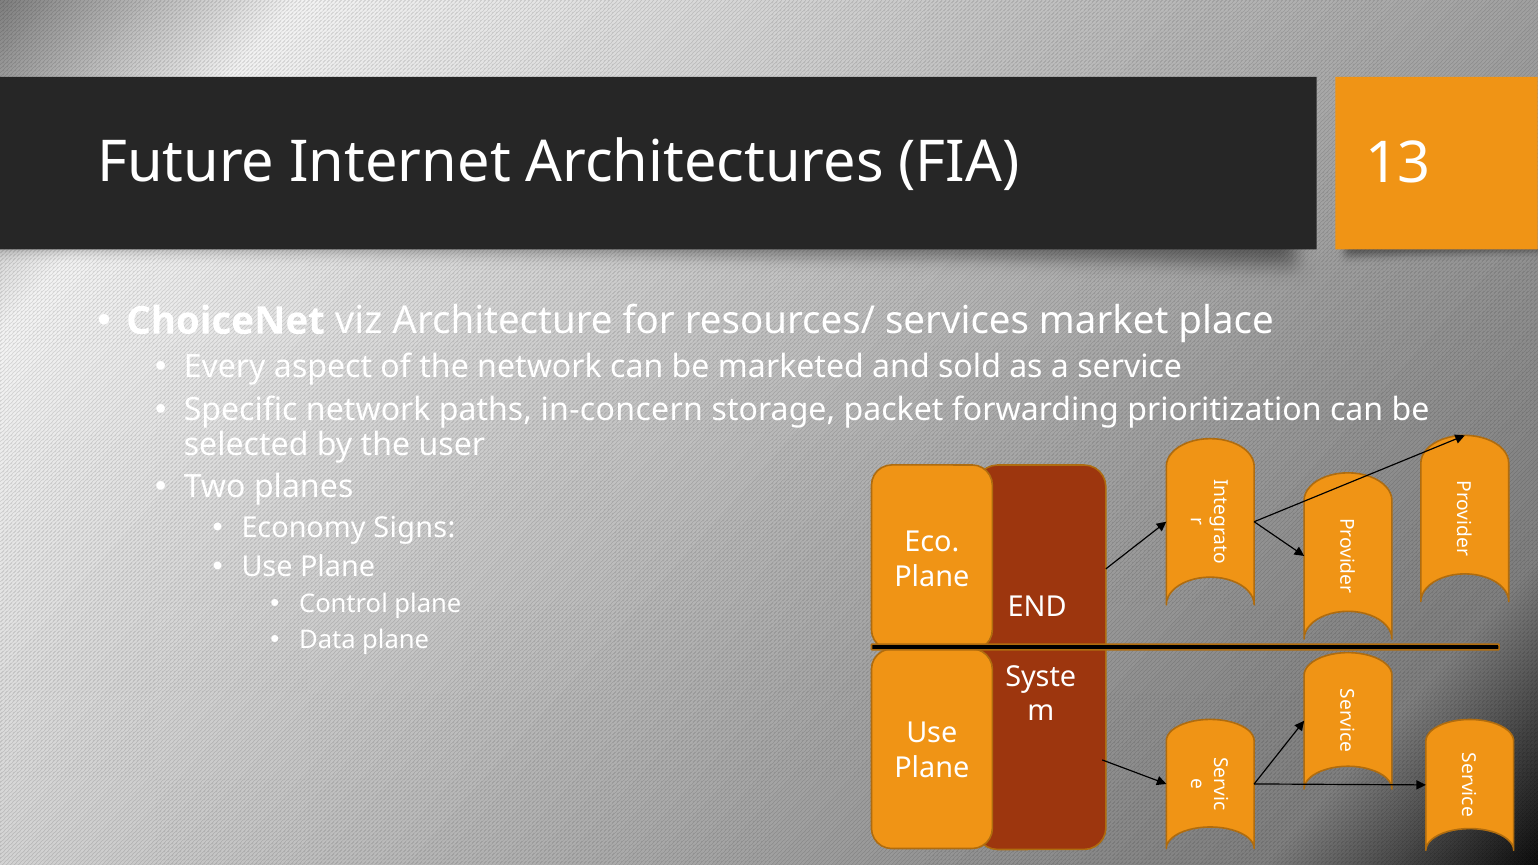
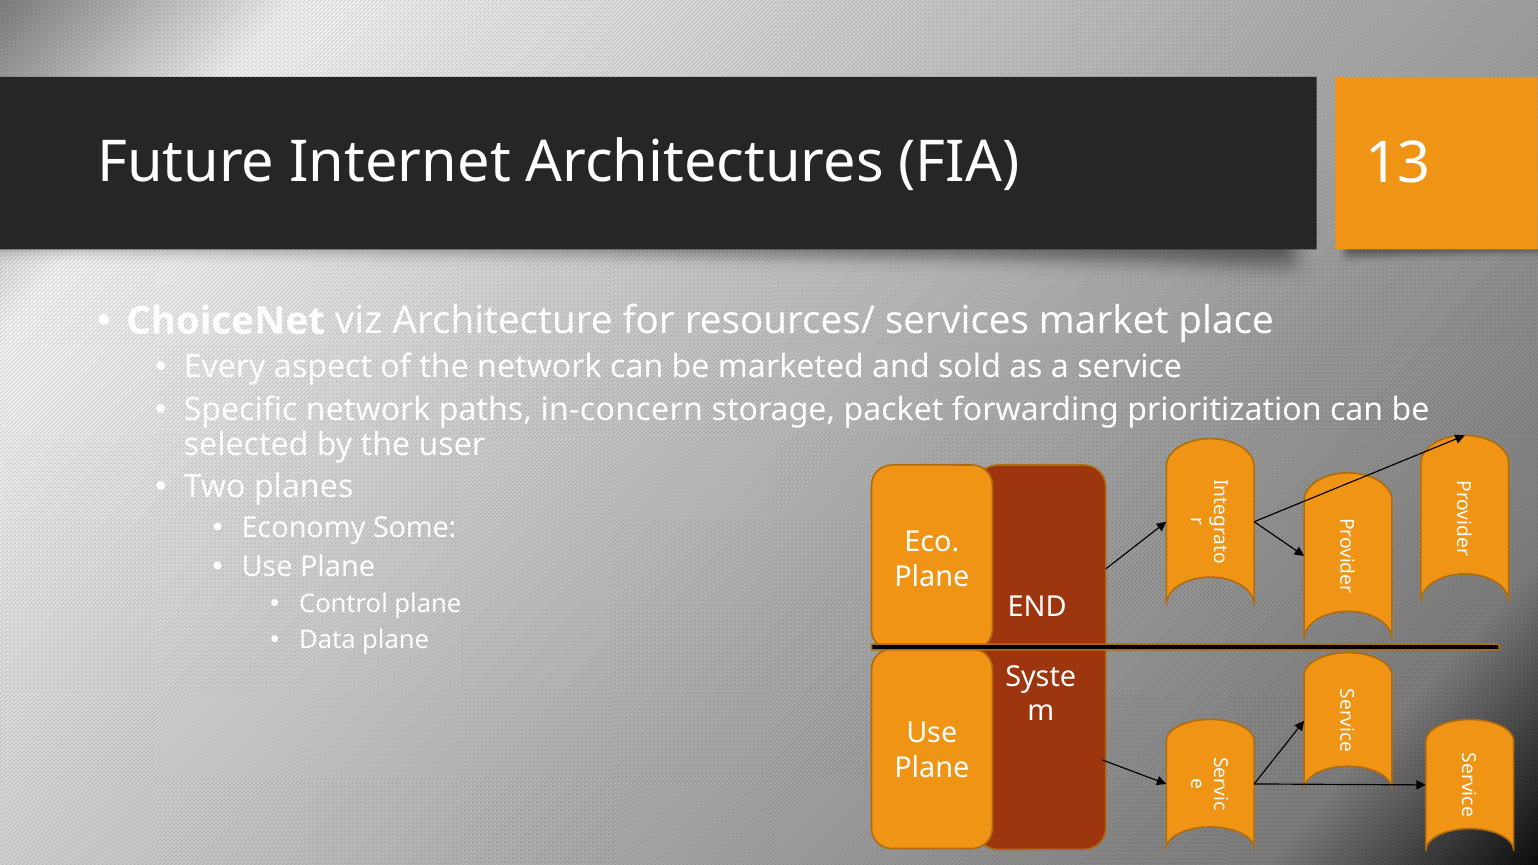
Signs: Signs -> Some (415, 528)
